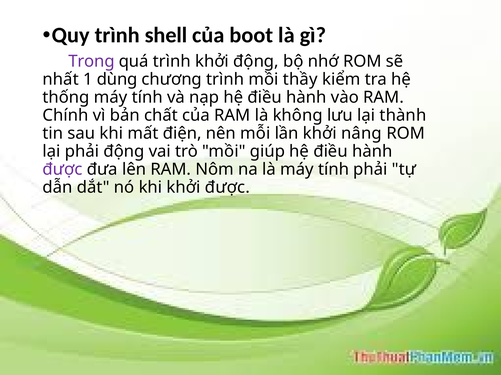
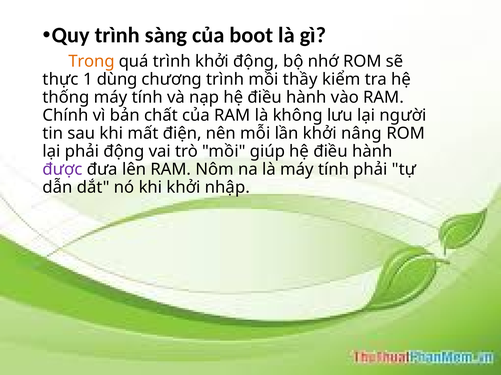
shell: shell -> sàng (166, 35)
Trong colour: purple -> orange (92, 62)
nhất: nhất -> thực (61, 80)
thành: thành -> người (403, 116)
khởi được: được -> nhập (227, 188)
